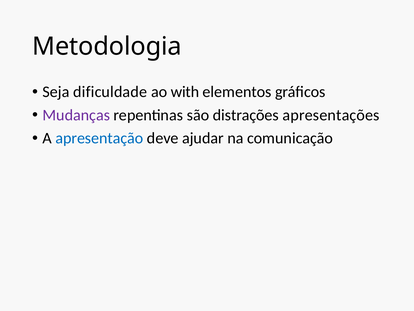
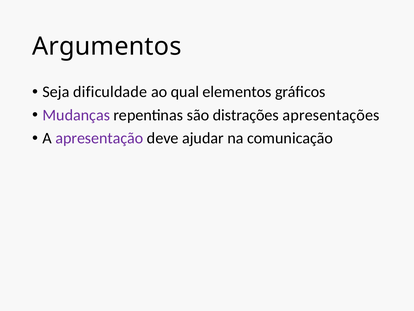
Metodologia: Metodologia -> Argumentos (107, 46)
with: with -> qual (185, 92)
apresentação colour: blue -> purple (99, 138)
